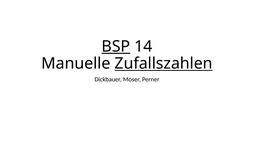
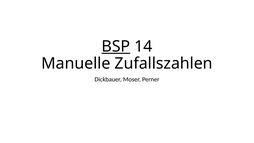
Zufallszahlen underline: present -> none (164, 63)
